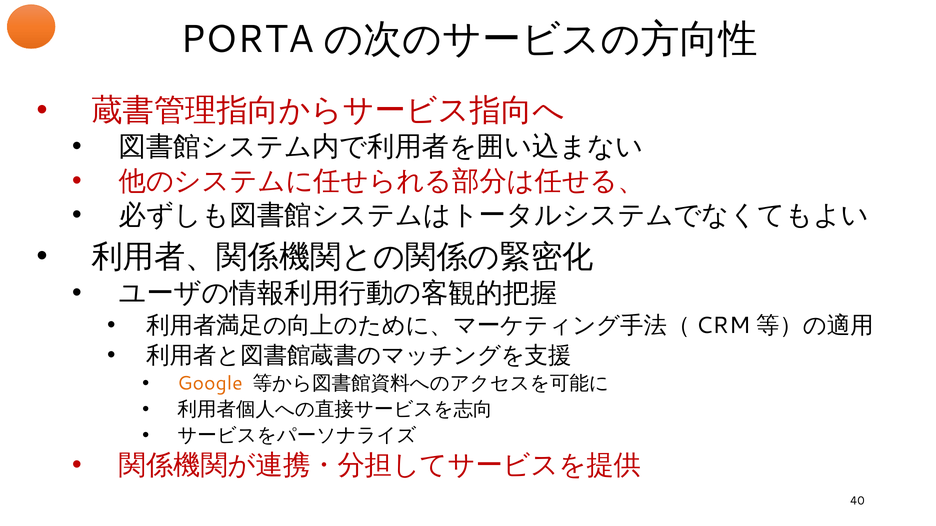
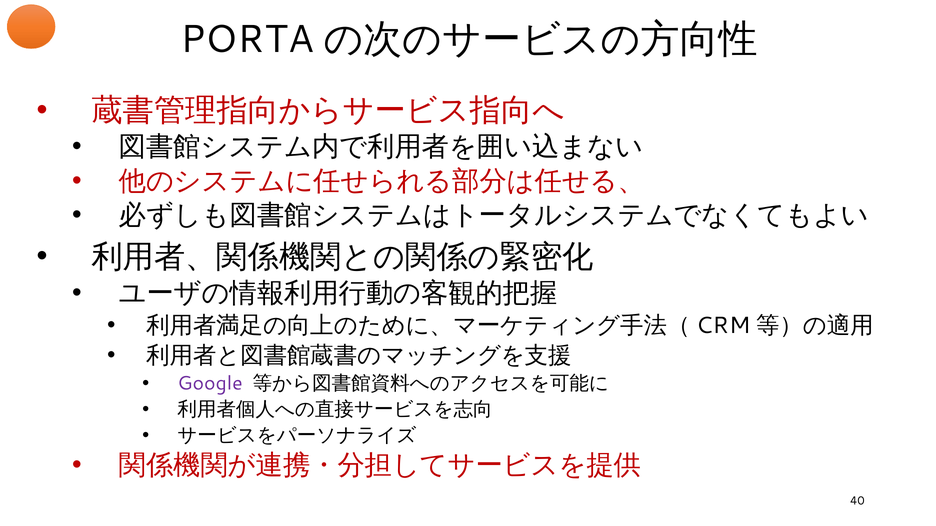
Google colour: orange -> purple (210, 384)
